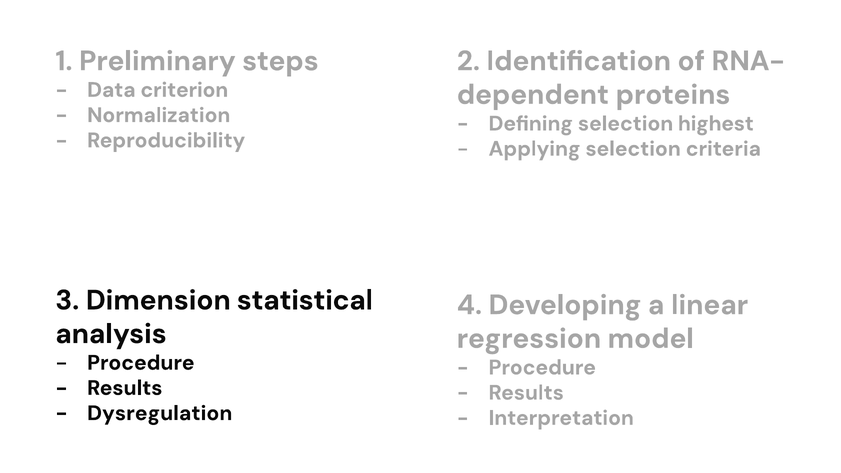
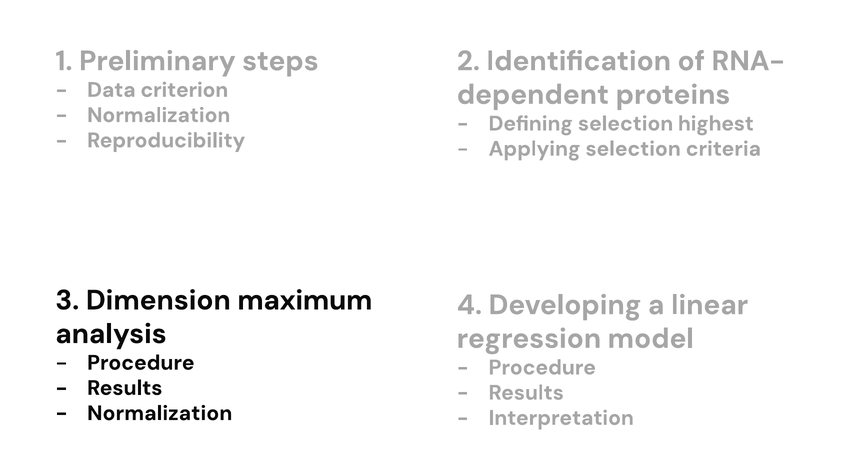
statistical: statistical -> maximum (305, 300)
Dysregulation: Dysregulation -> Normalization (160, 413)
